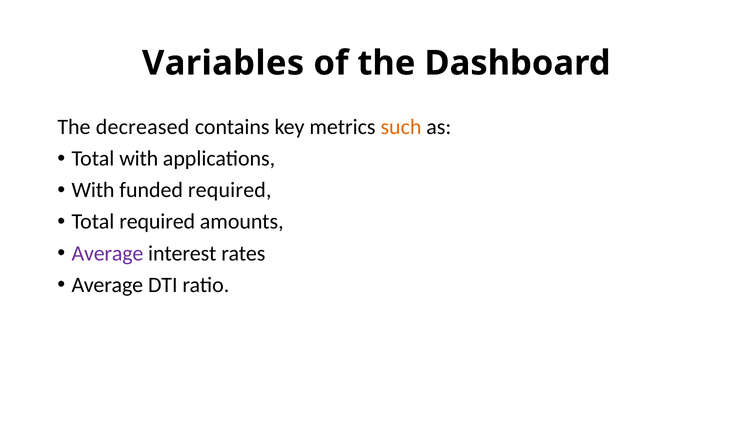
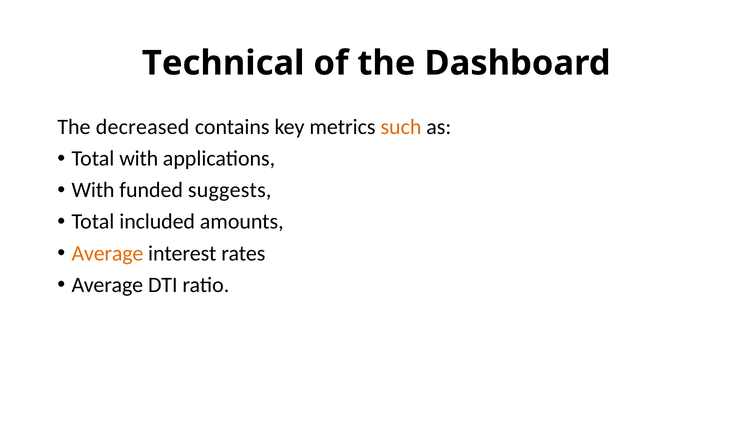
Variables: Variables -> Technical (223, 63)
funded required: required -> suggests (230, 190)
Total required: required -> included (157, 222)
Average colour: purple -> orange (107, 254)
